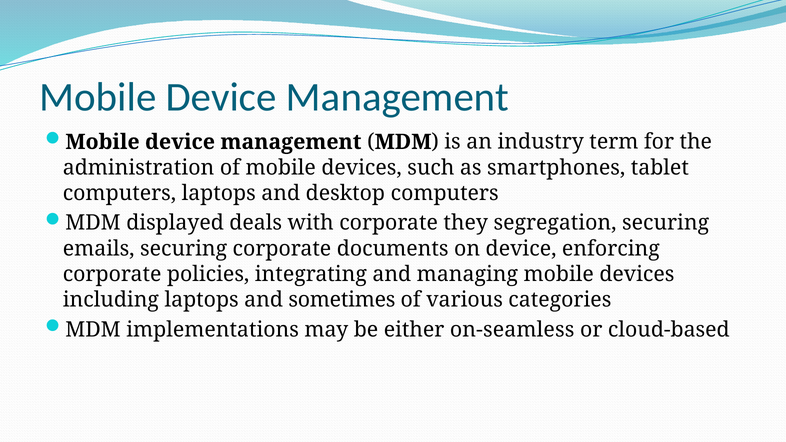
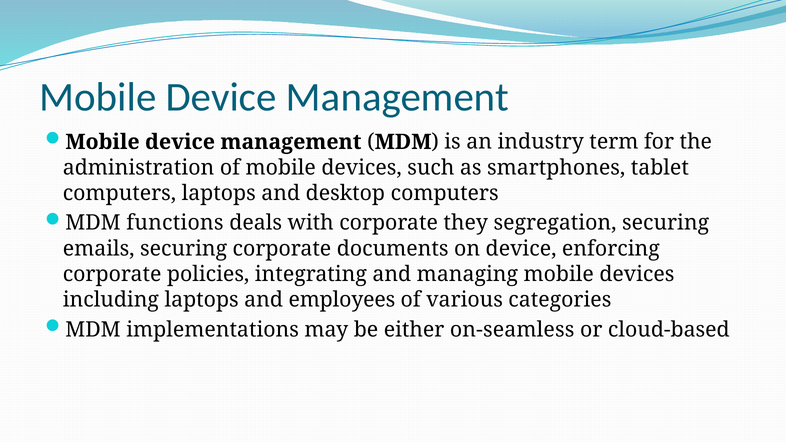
displayed: displayed -> functions (175, 223)
sometimes: sometimes -> employees (342, 300)
